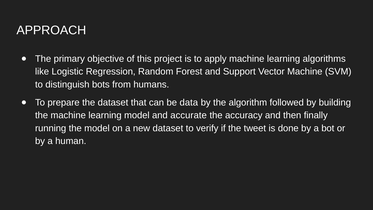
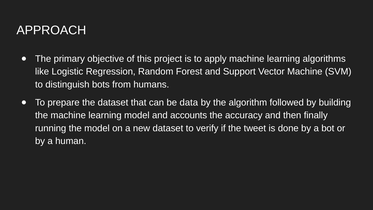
accurate: accurate -> accounts (189, 115)
